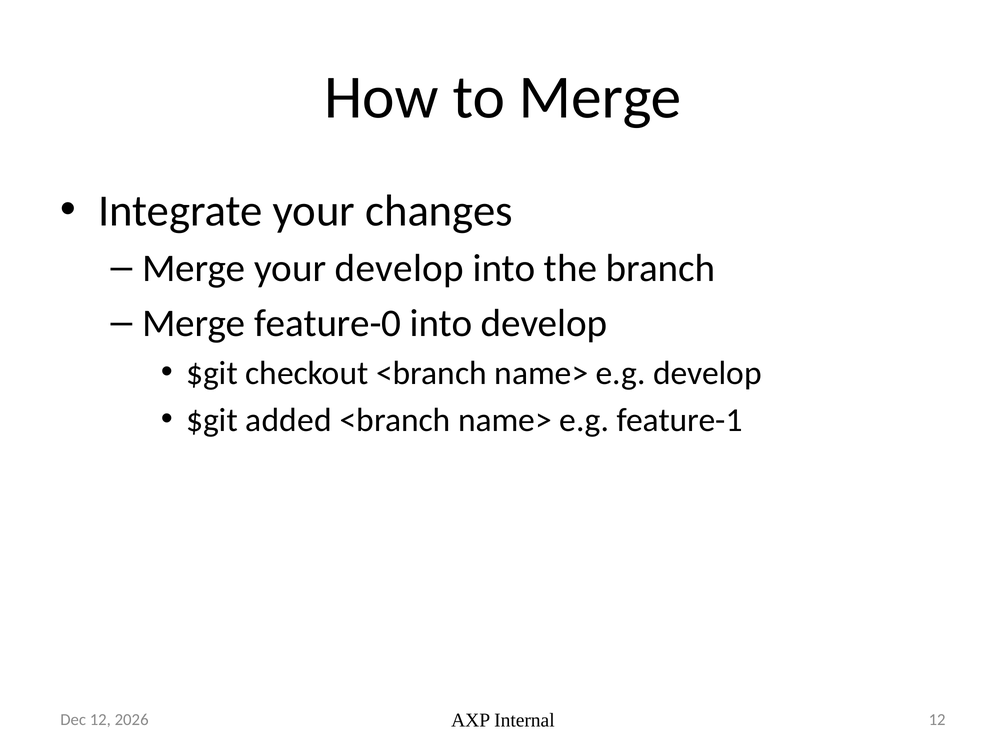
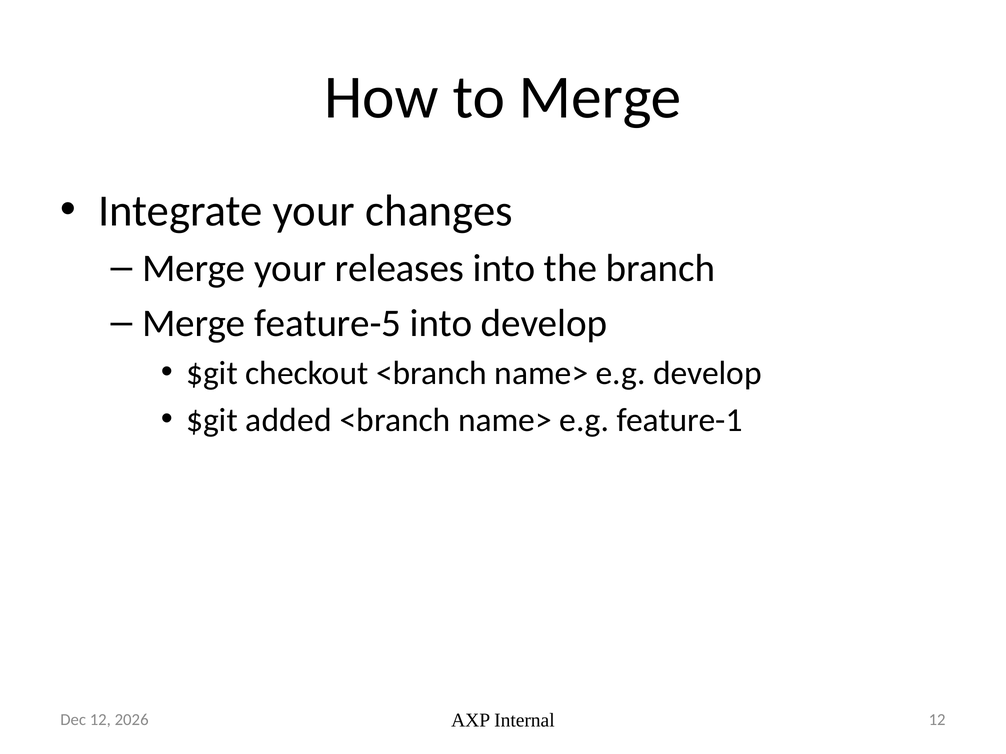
your develop: develop -> releases (400, 269)
feature-0: feature-0 -> feature-5 (328, 323)
